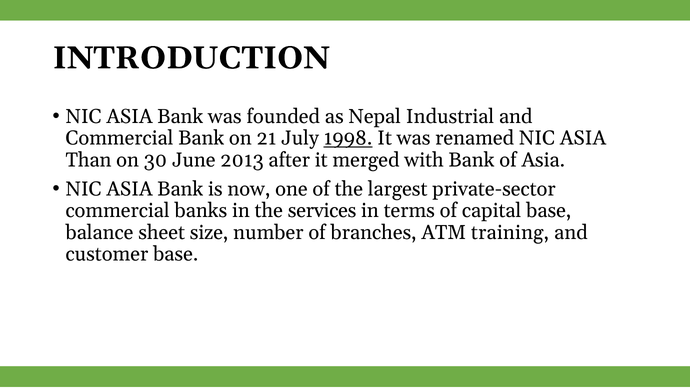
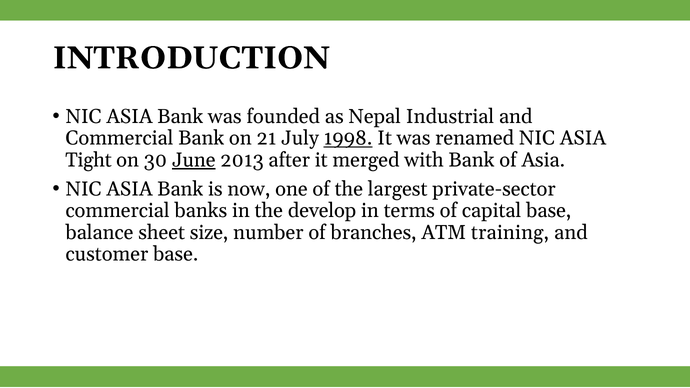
Than: Than -> Tight (89, 160)
June underline: none -> present (194, 160)
services: services -> develop (322, 211)
